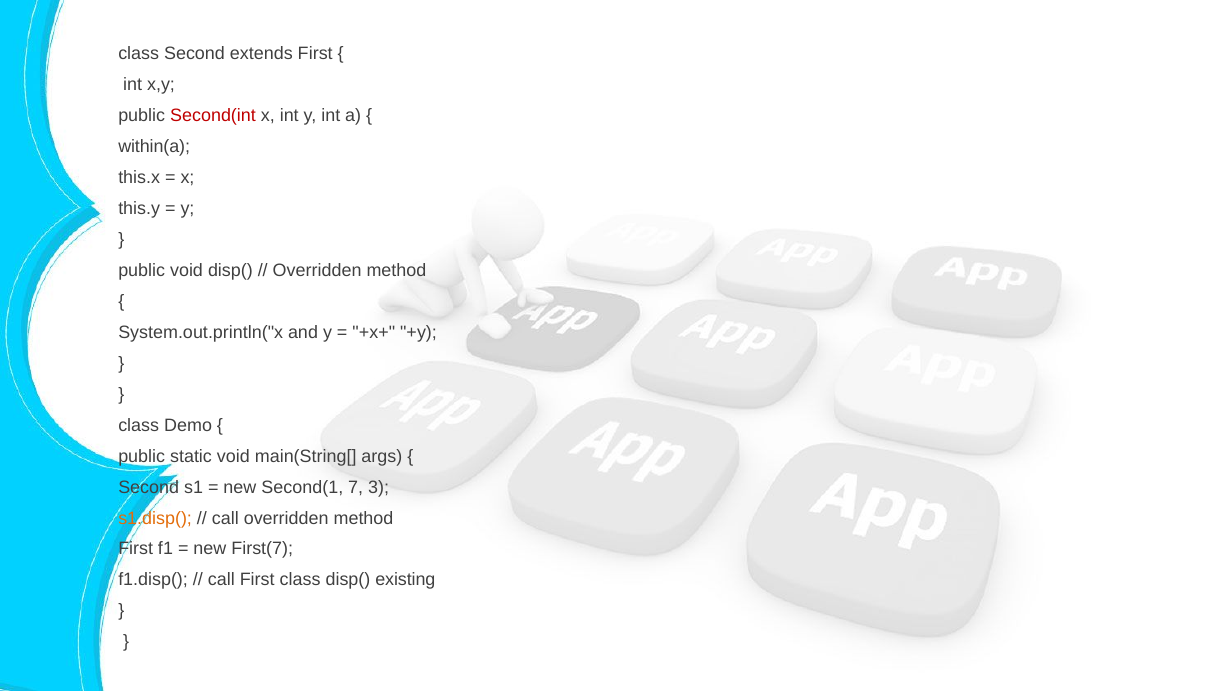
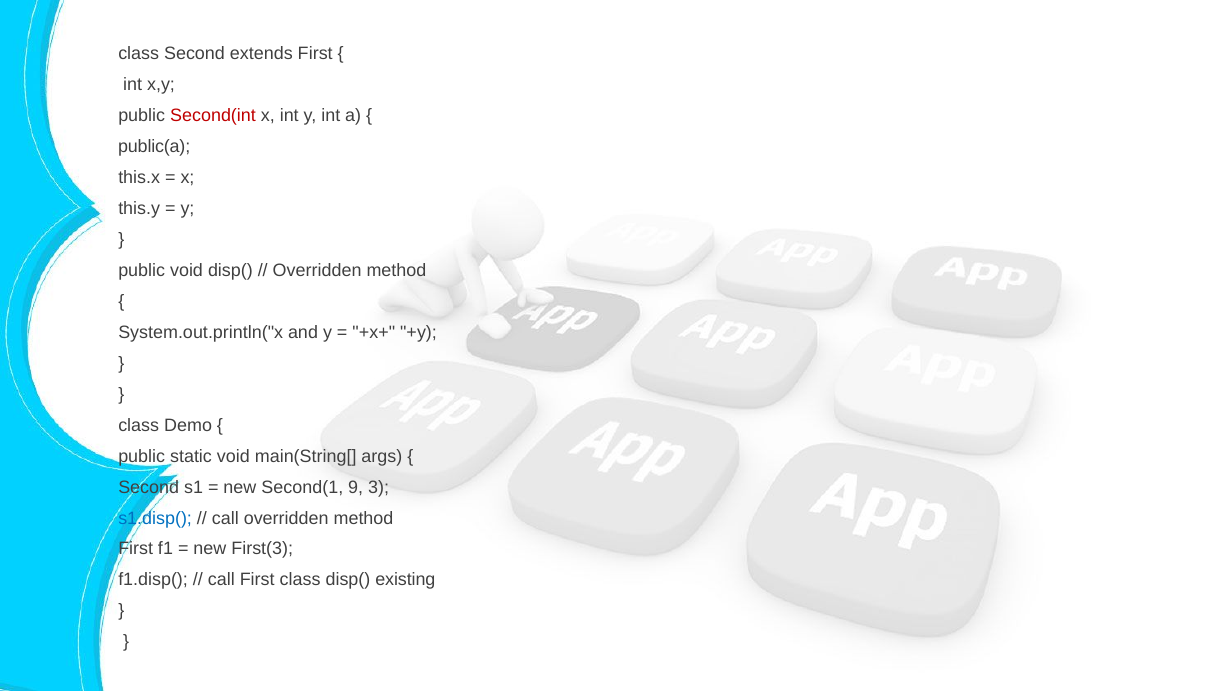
within(a: within(a -> public(a (154, 147)
7: 7 -> 9 (356, 487)
s1.disp( colour: orange -> blue (155, 518)
First(7: First(7 -> First(3 (262, 549)
